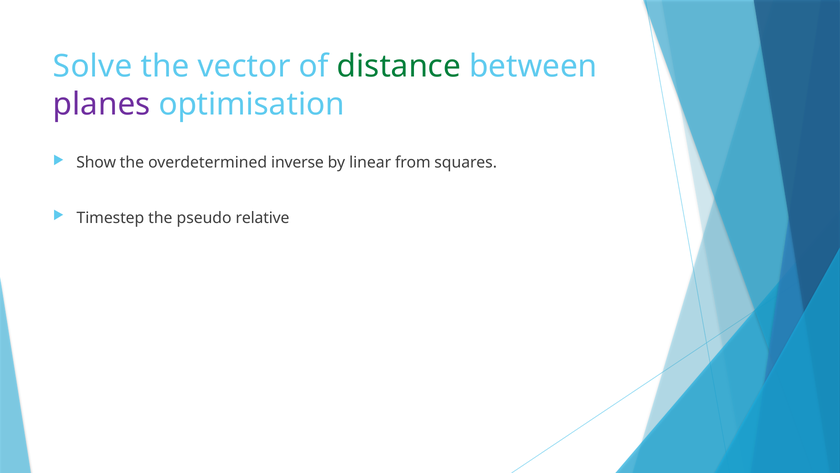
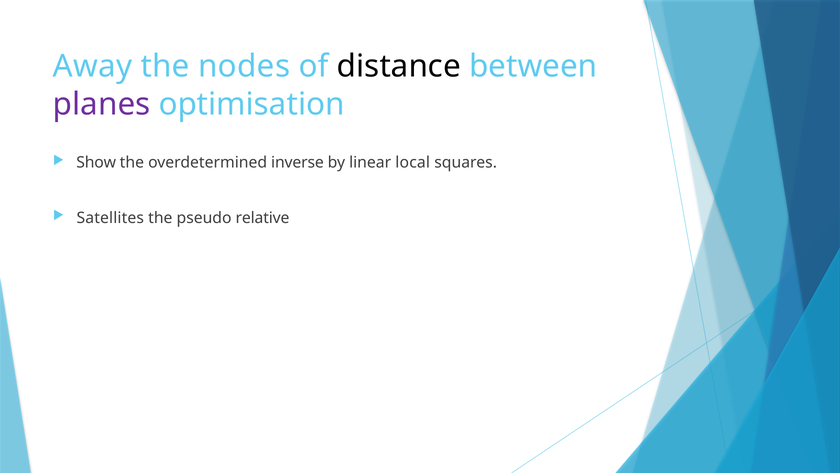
Solve: Solve -> Away (93, 66)
vector: vector -> nodes (244, 66)
distance colour: green -> black (399, 66)
from: from -> local (413, 163)
Timestep: Timestep -> Satellites (110, 218)
